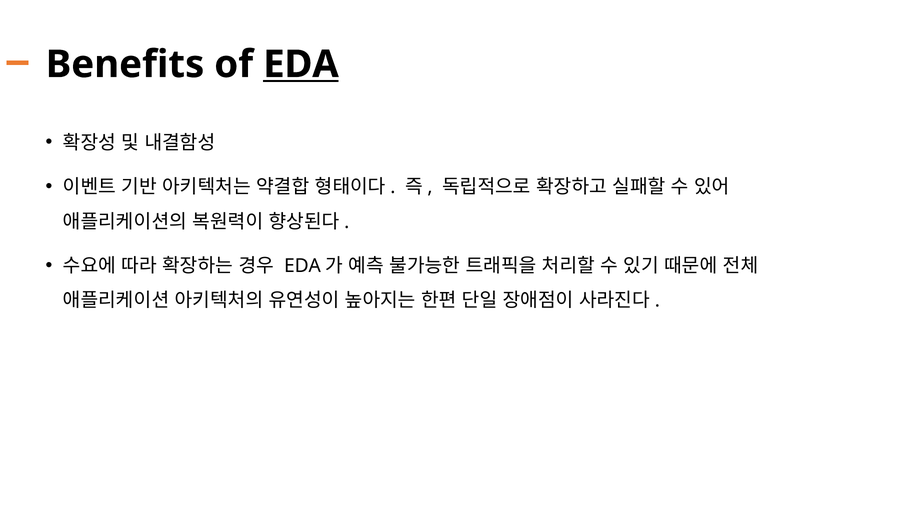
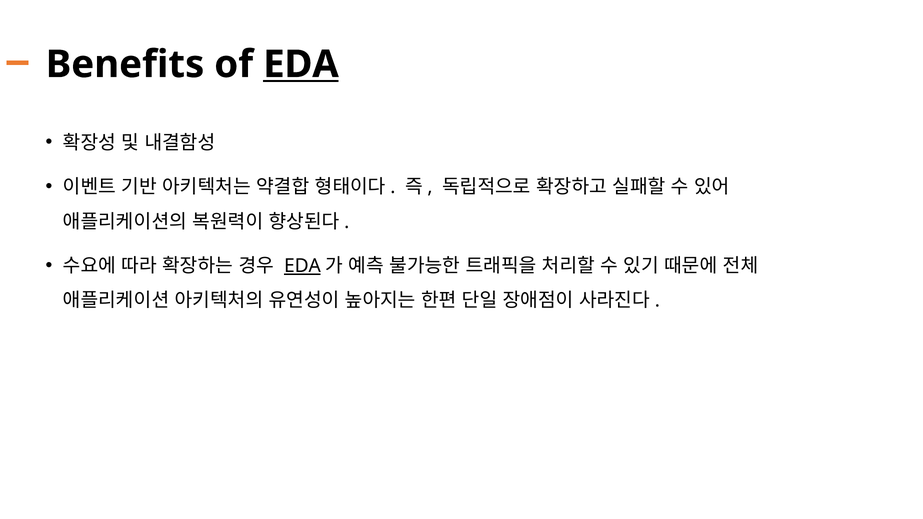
EDA underline: none -> present (302, 266)
